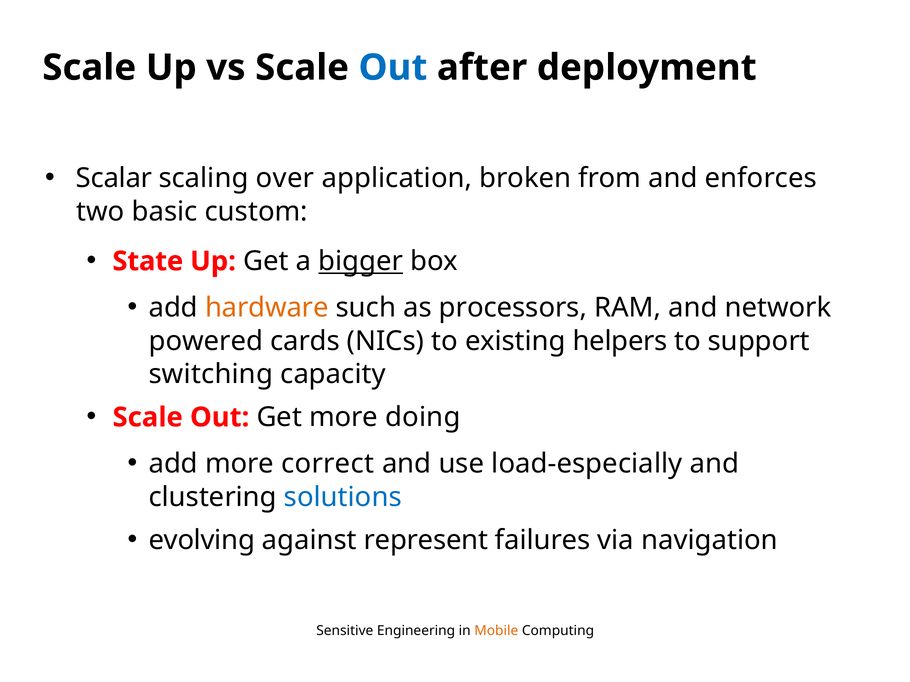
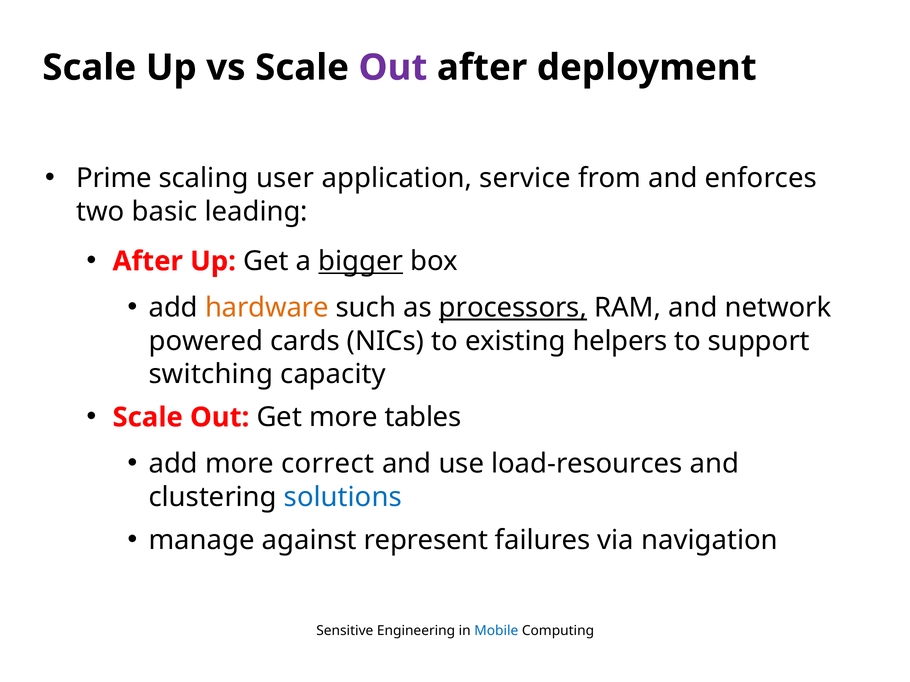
Out colour: blue -> purple (393, 68)
Scalar: Scalar -> Prime (114, 178)
over: over -> user (285, 178)
broken: broken -> service (525, 178)
custom: custom -> leading (256, 212)
State: State -> After (148, 261)
processors underline: none -> present (513, 308)
doing: doing -> tables (423, 418)
load-especially: load-especially -> load-resources (587, 464)
evolving: evolving -> manage (202, 540)
Mobile colour: orange -> blue (496, 631)
